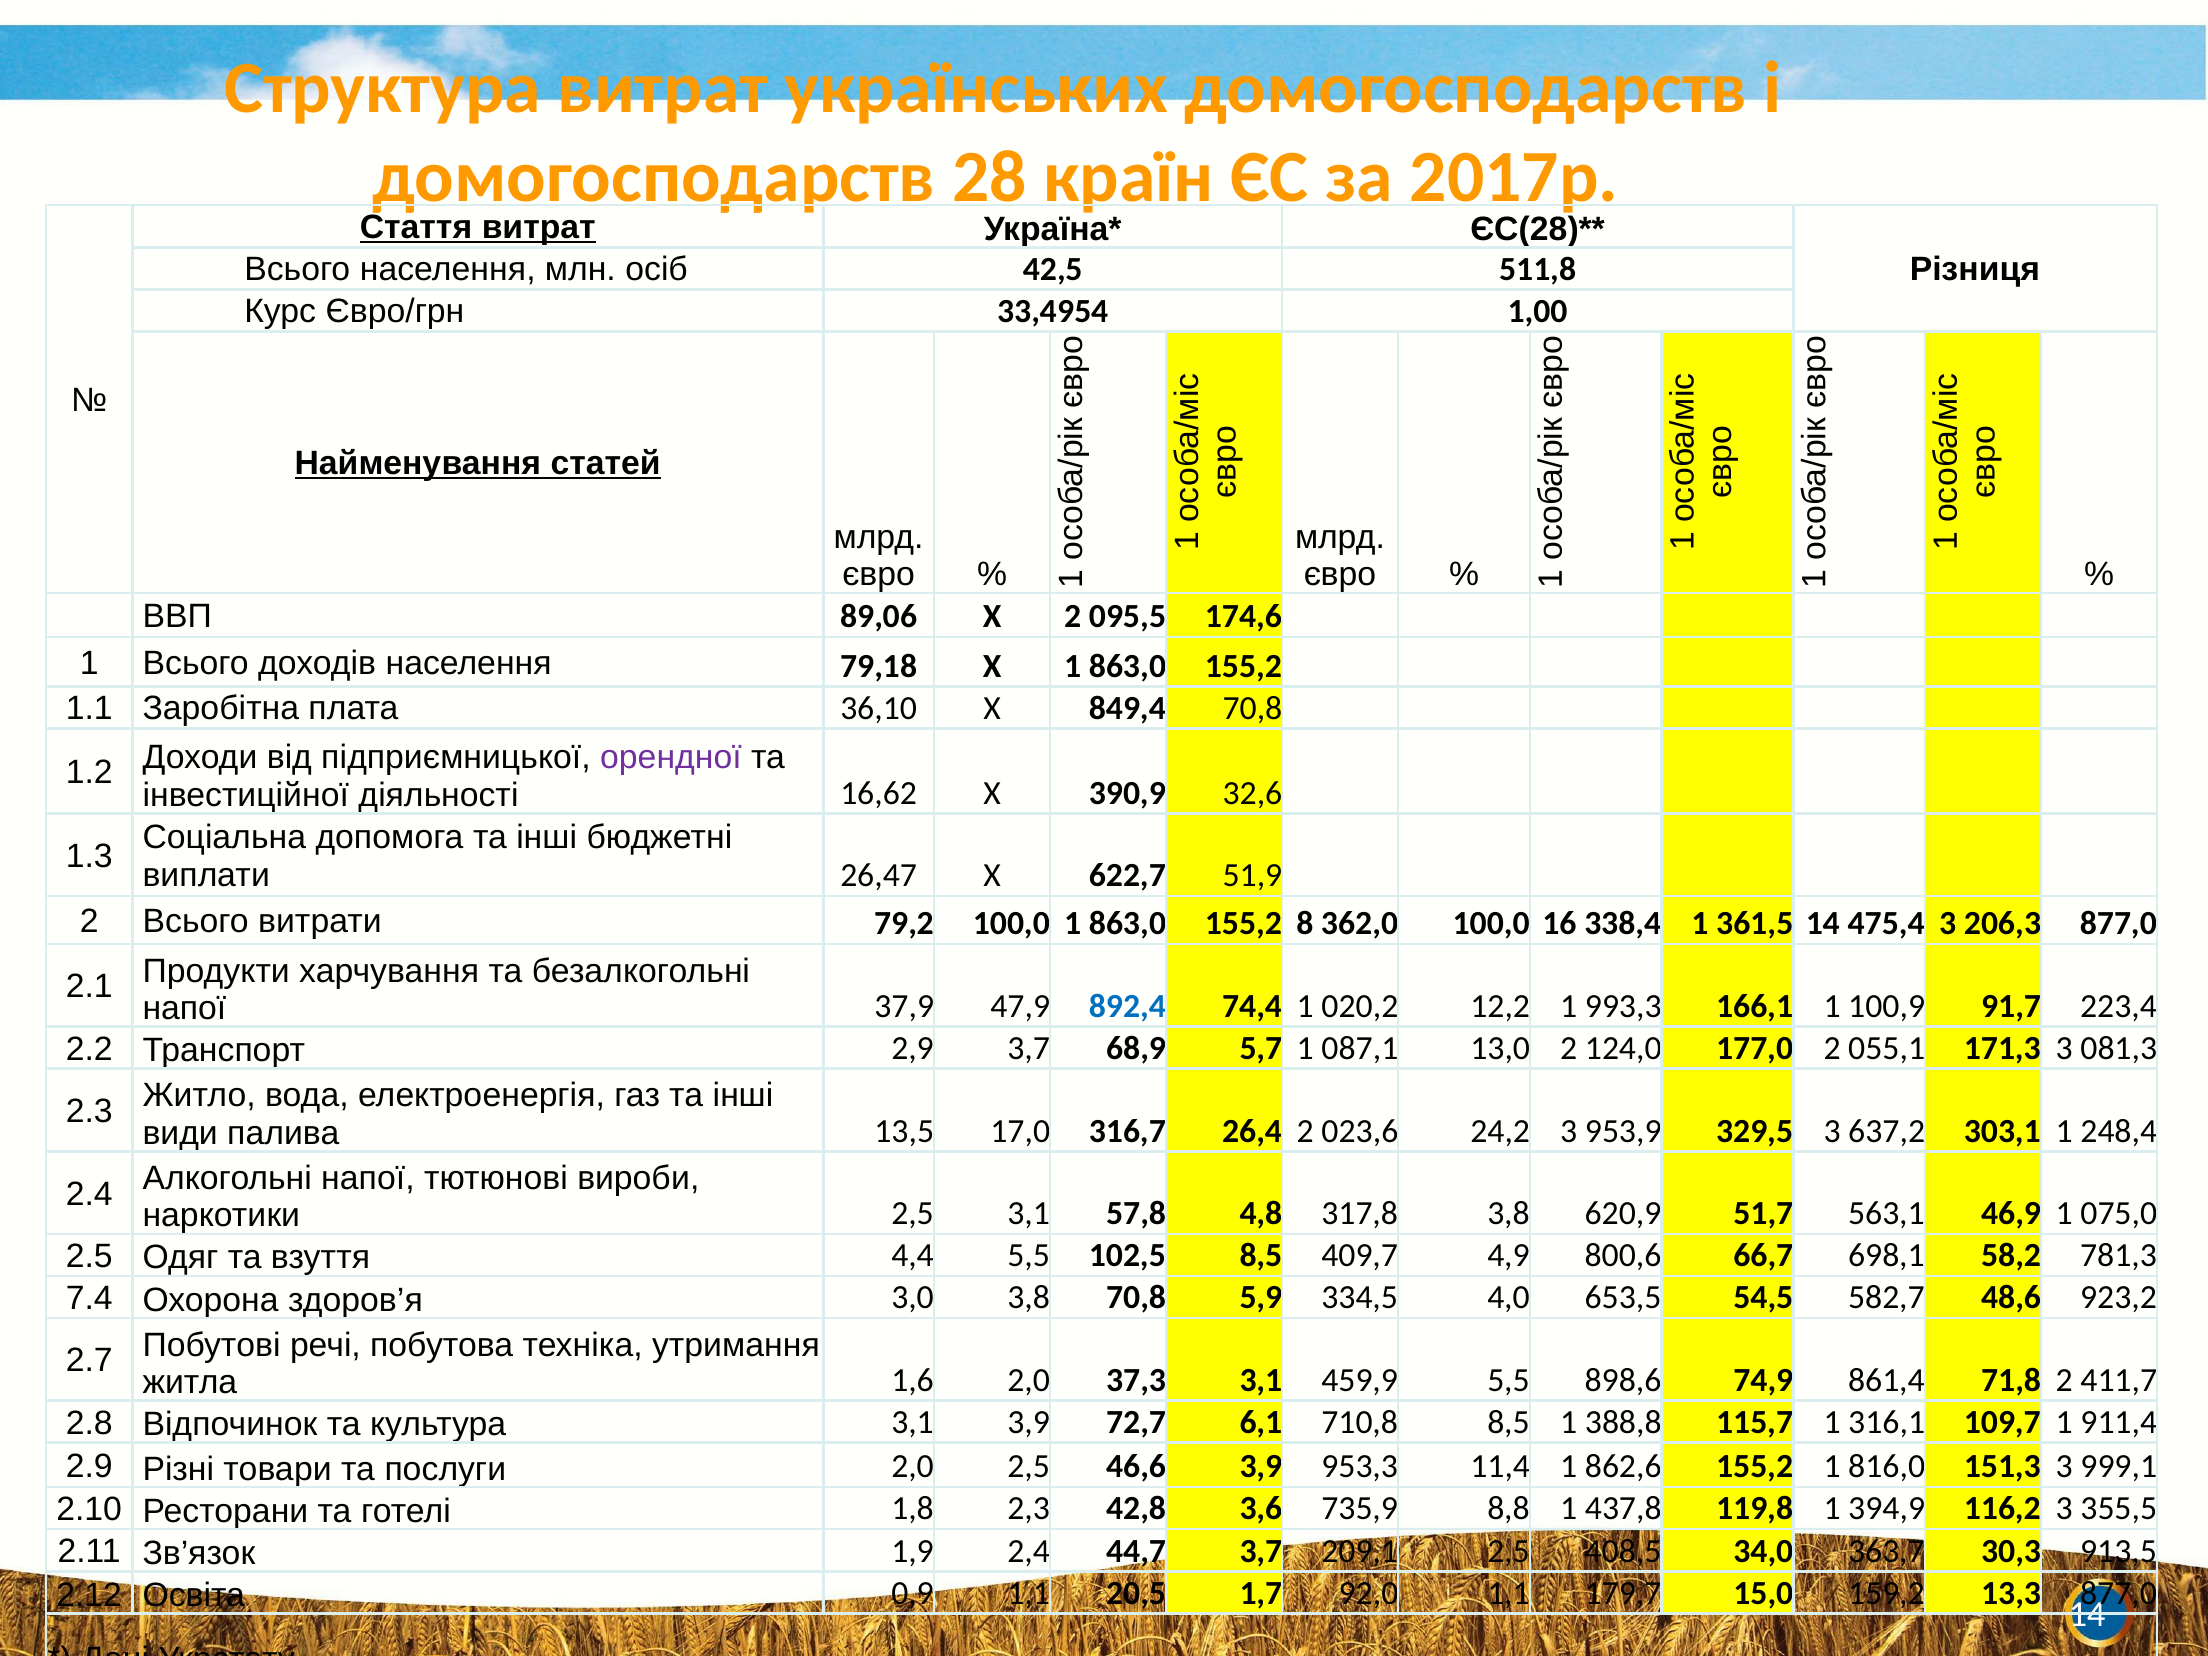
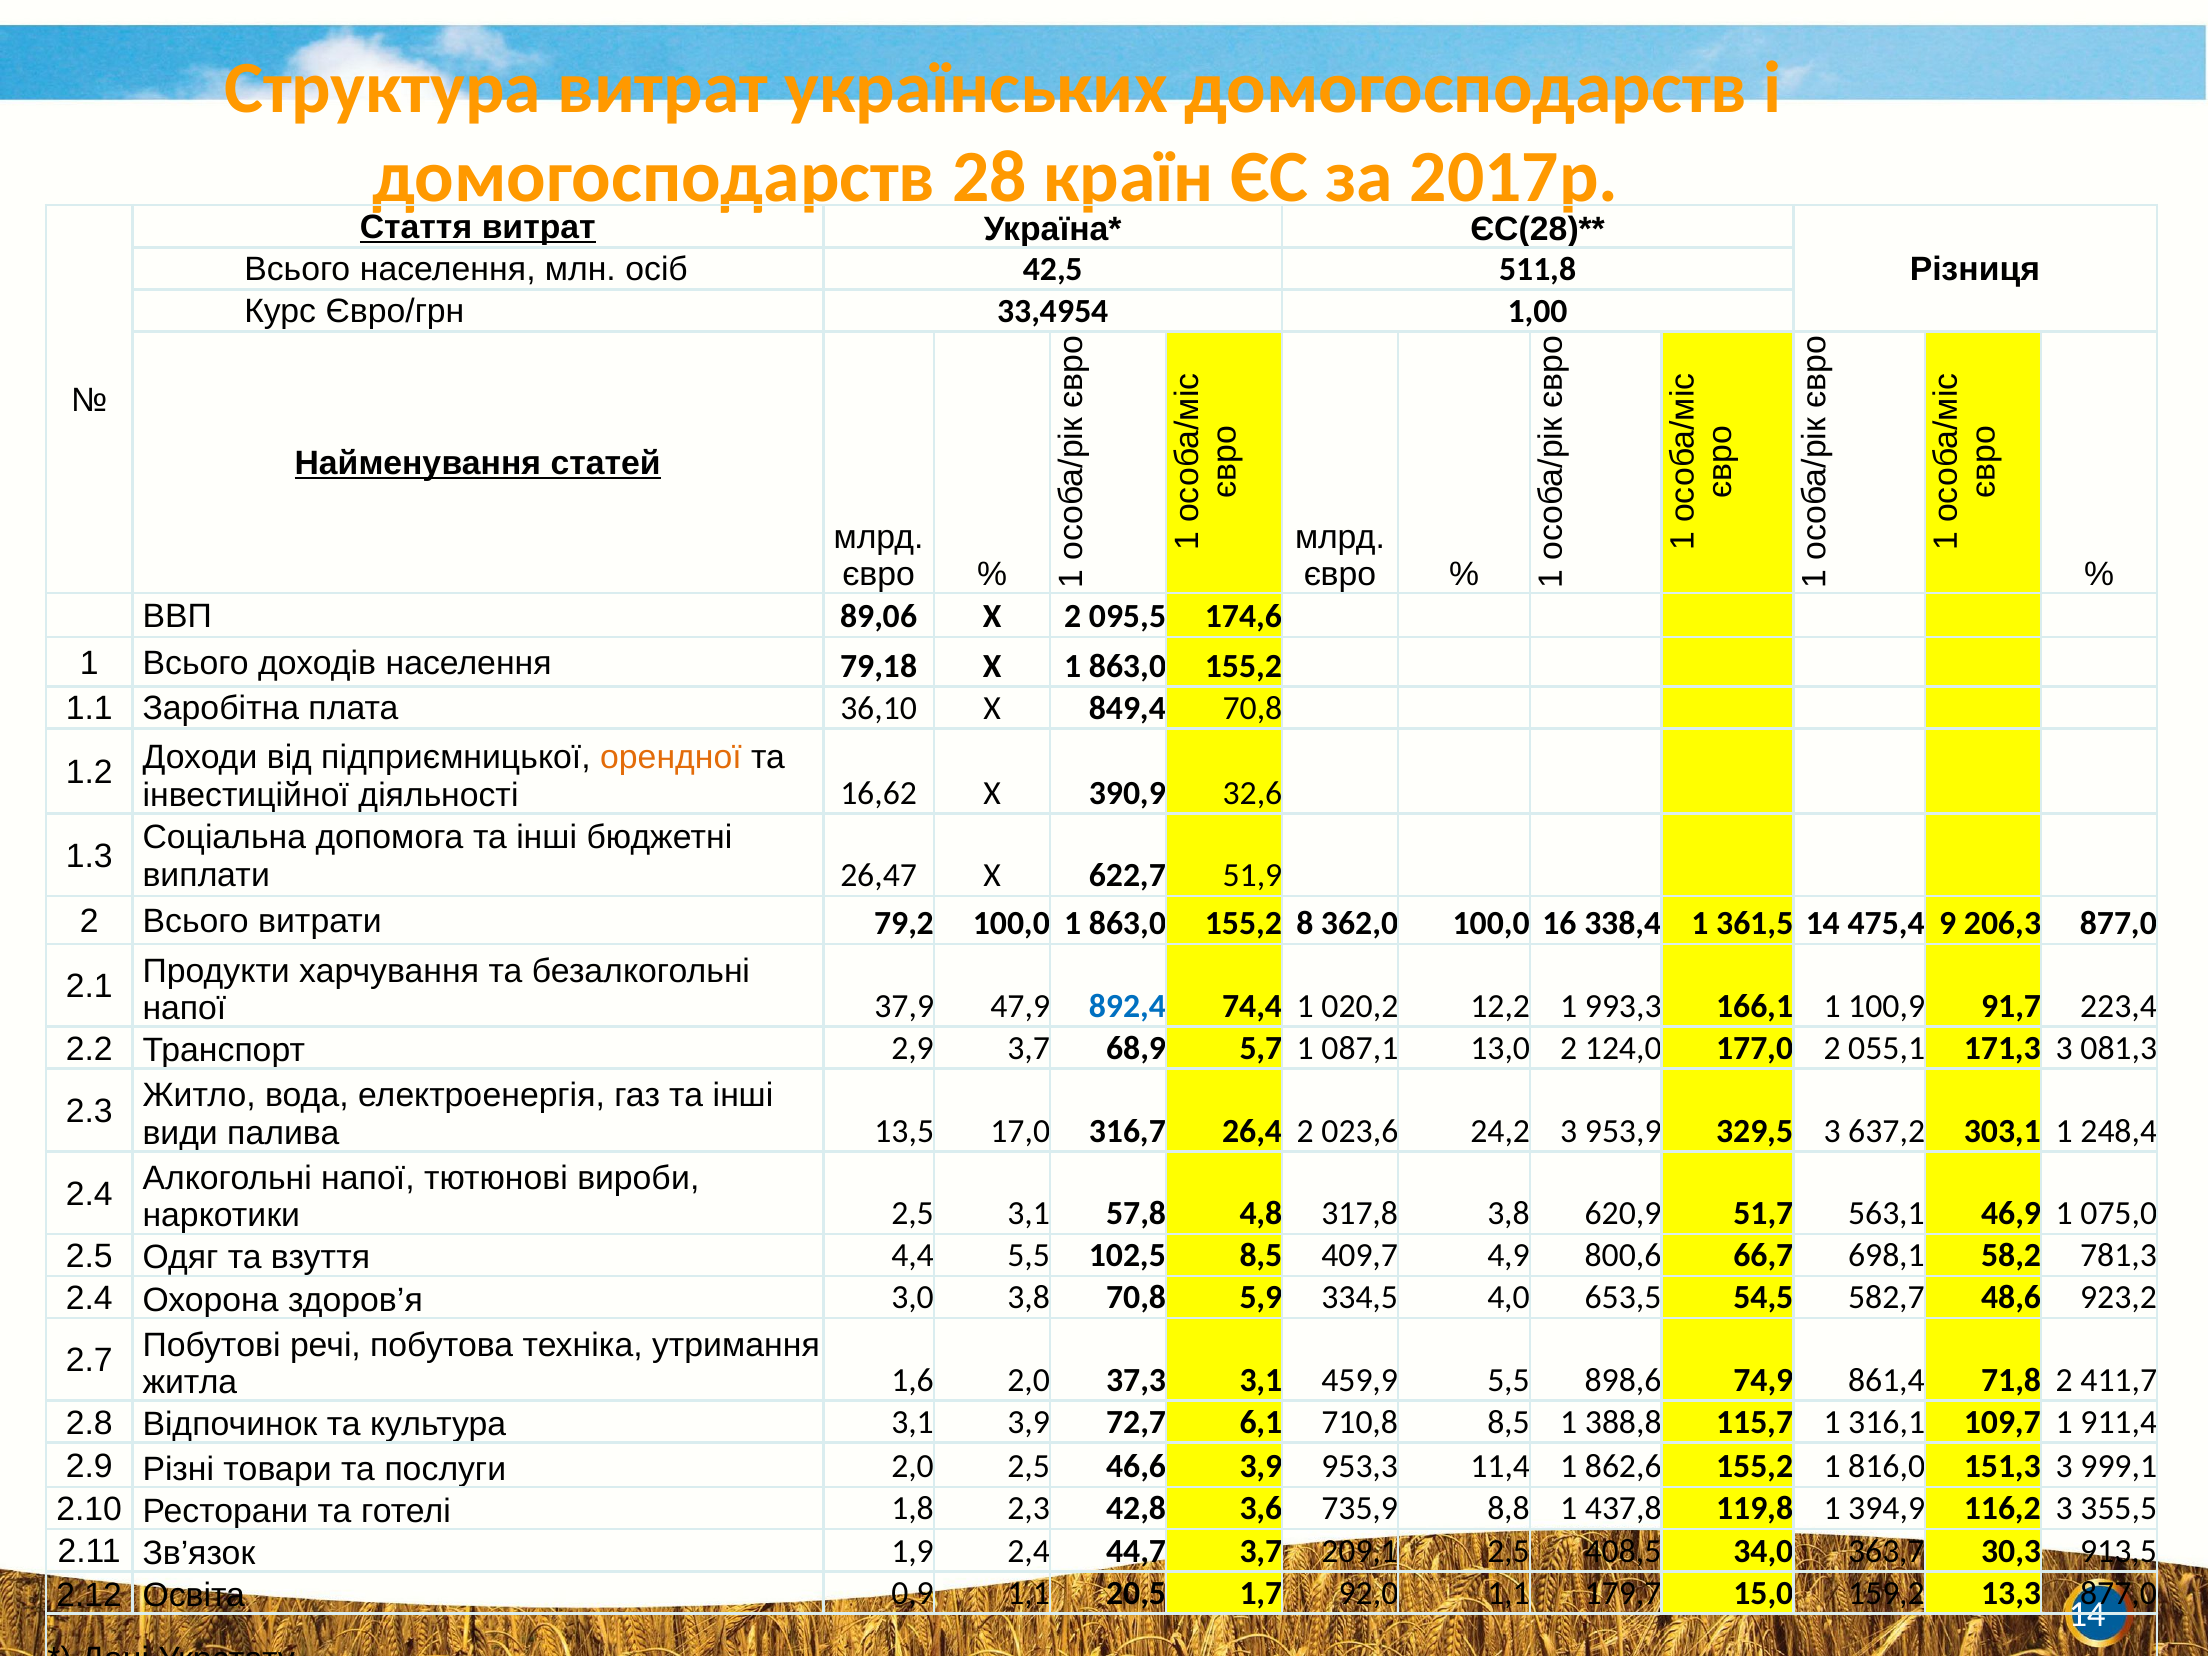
орендної colour: purple -> orange (671, 758)
475,4 3: 3 -> 9 (1948, 924)
7.4: 7.4 -> 2.4 (89, 1298)
